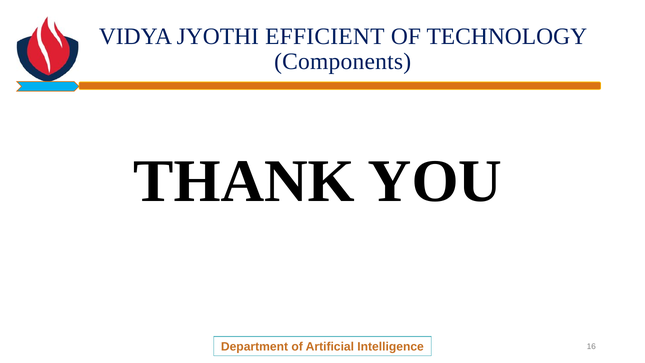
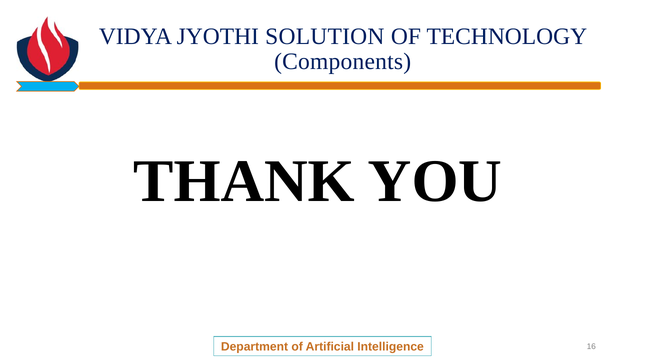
EFFICIENT: EFFICIENT -> SOLUTION (325, 36)
